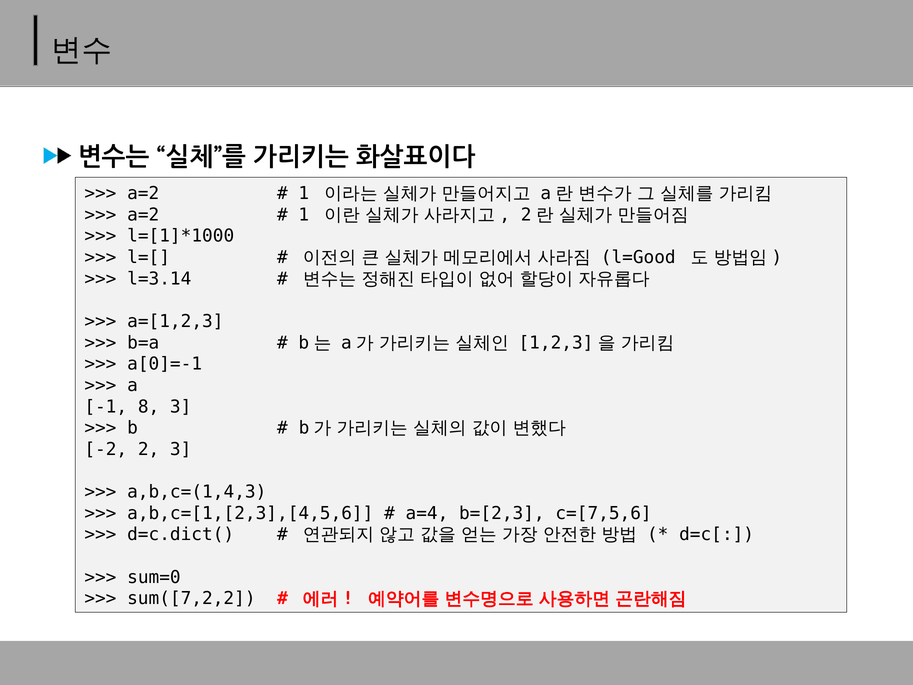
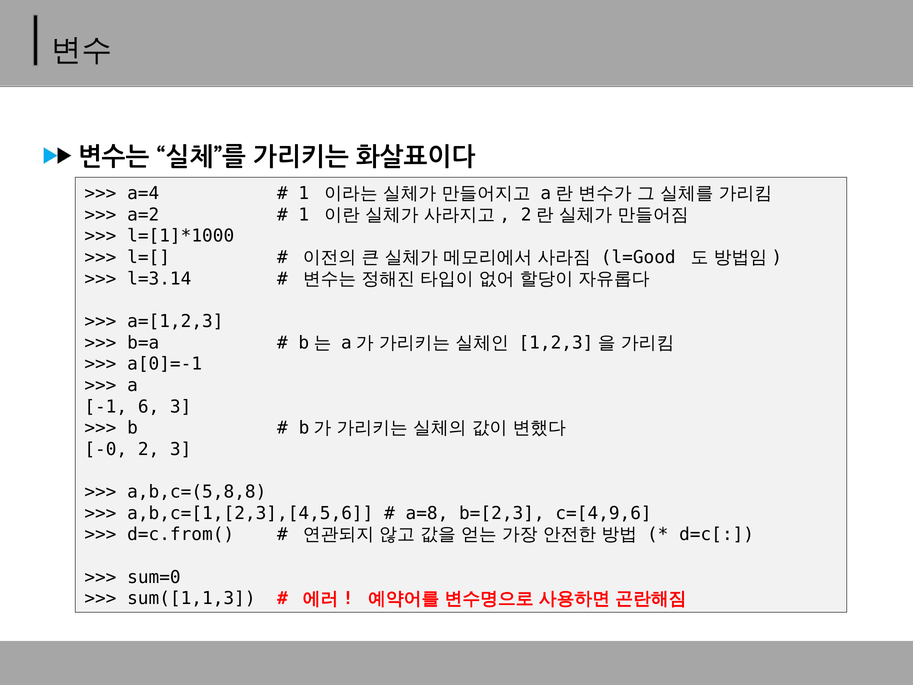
a=2: a=2 -> a=4 (143, 193)
8: 8 -> 6 (149, 407)
-2: -2 -> -0 (106, 449)
a,b,c=(1,4,3: a,b,c=(1,4,3 -> a,b,c=(5,8,8 (197, 492)
a=4: a=4 -> a=8 (427, 513)
c=[7,5,6: c=[7,5,6 -> c=[4,9,6 (604, 513)
d=c.dict(: d=c.dict( -> d=c.from( (181, 534)
sum([7,2,2: sum([7,2,2 -> sum([1,1,3 (191, 598)
